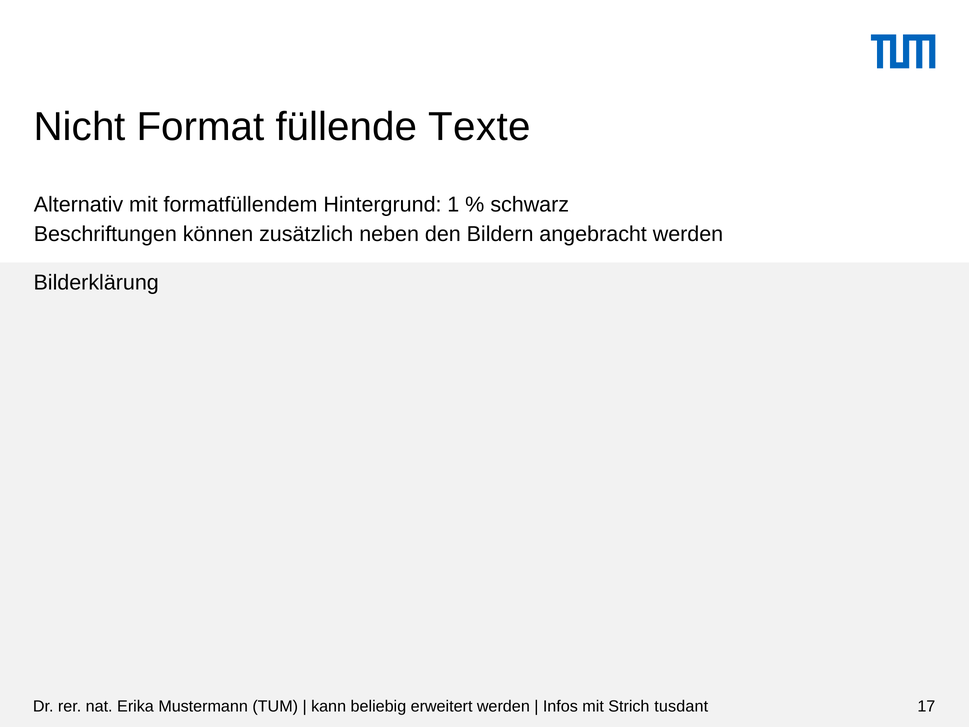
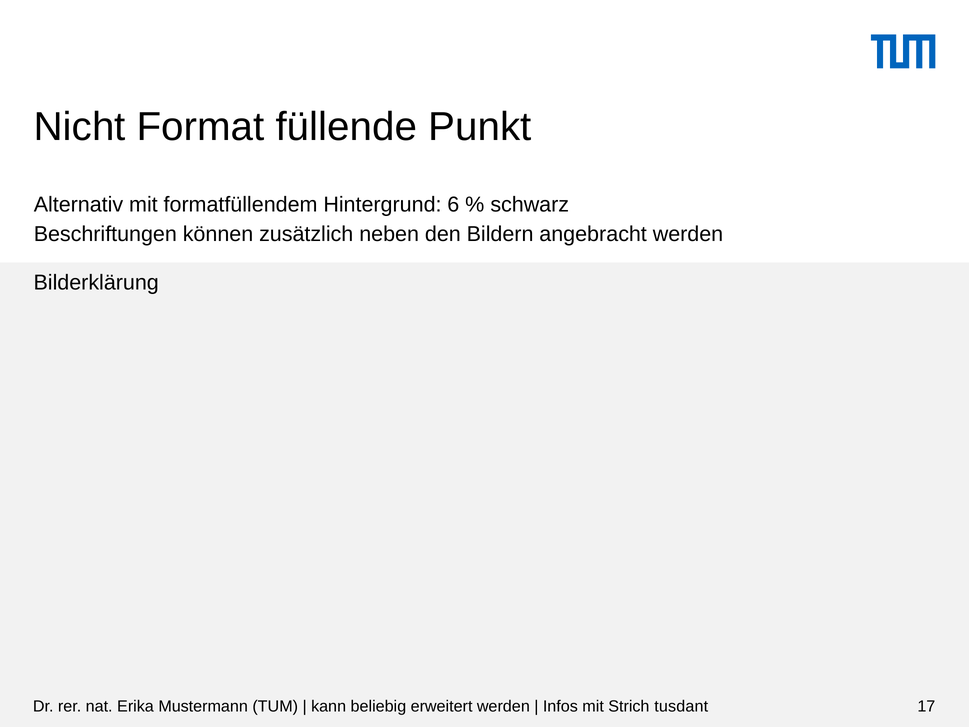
Texte: Texte -> Punkt (480, 127)
1: 1 -> 6 (453, 205)
